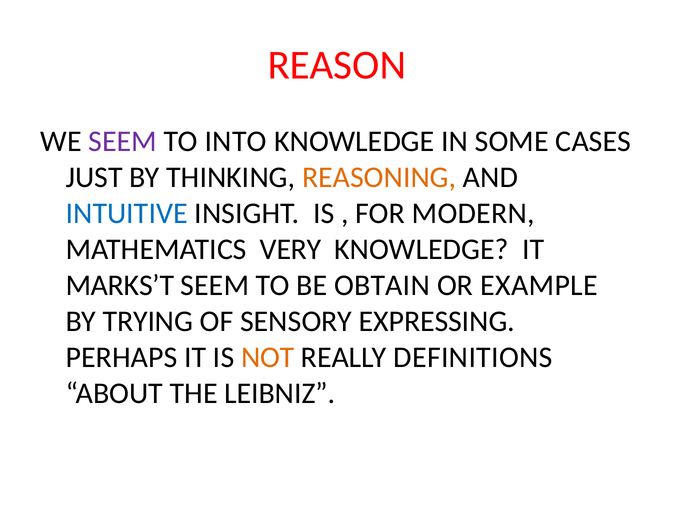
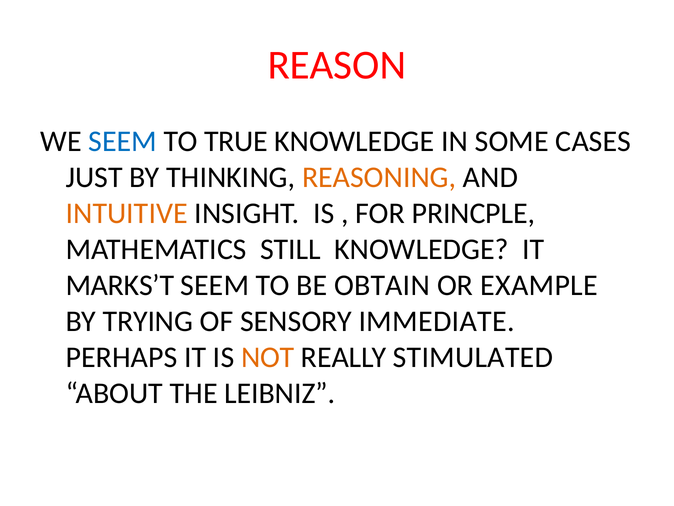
SEEM colour: purple -> blue (123, 141)
INTO: INTO -> TRUE (236, 141)
INTUITIVE colour: blue -> orange (127, 213)
MODERN: MODERN -> PRINCPLE (473, 213)
VERY: VERY -> STILL (291, 249)
EXPRESSING: EXPRESSING -> IMMEDIATE (437, 321)
DEFINITIONS: DEFINITIONS -> STIMULATED (473, 357)
